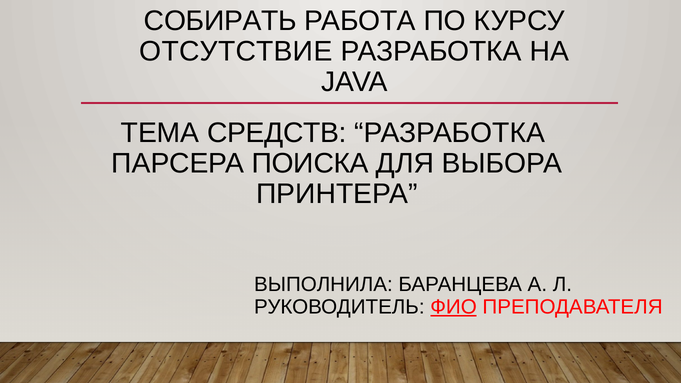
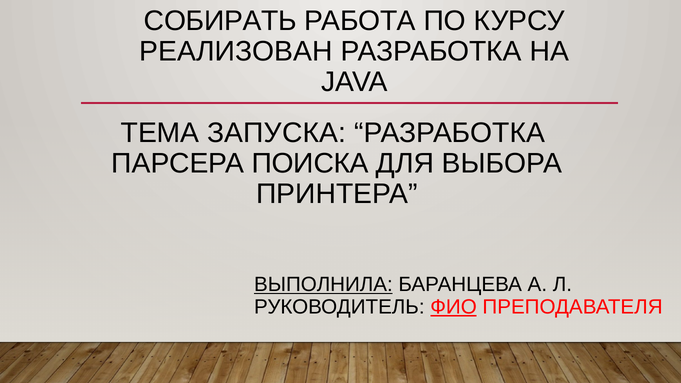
ОТСУТСТВИЕ: ОТСУТСТВИЕ -> РЕАЛИЗОВАН (236, 52)
СРЕДСТВ: СРЕДСТВ -> ЗАПУСКА (277, 133)
ВЫПОЛНИЛА underline: none -> present (323, 285)
